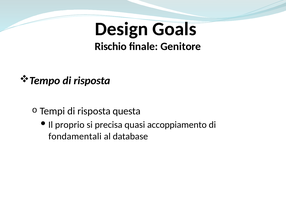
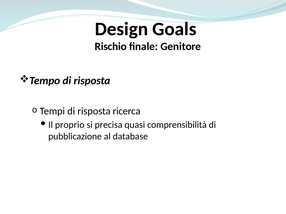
questa: questa -> ricerca (127, 111)
accoppiamento: accoppiamento -> comprensibilità (177, 125)
fondamentali: fondamentali -> pubblicazione (75, 137)
